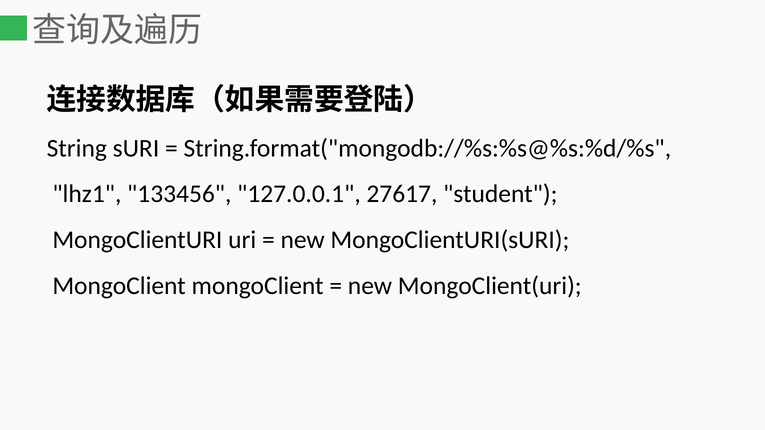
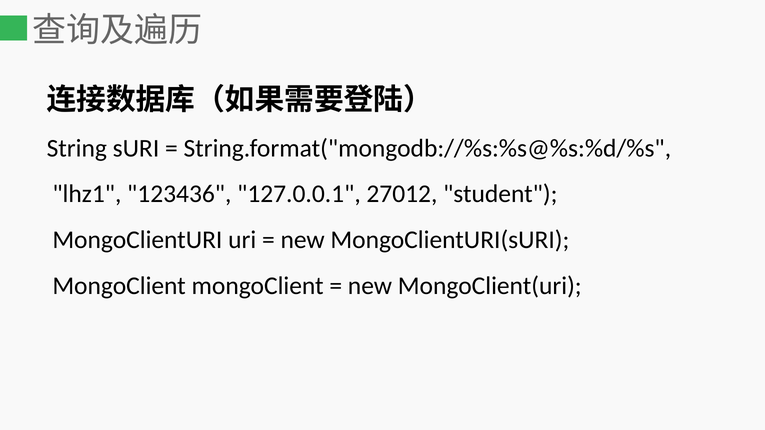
133456: 133456 -> 123436 (179, 194)
27617: 27617 -> 27012 (402, 194)
